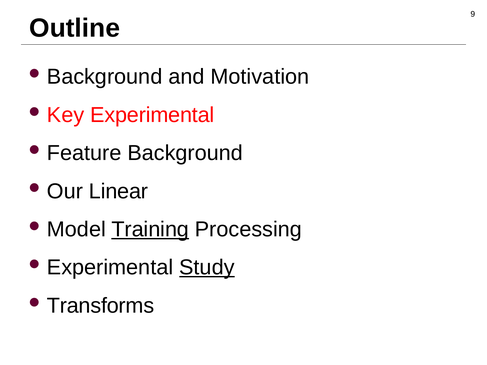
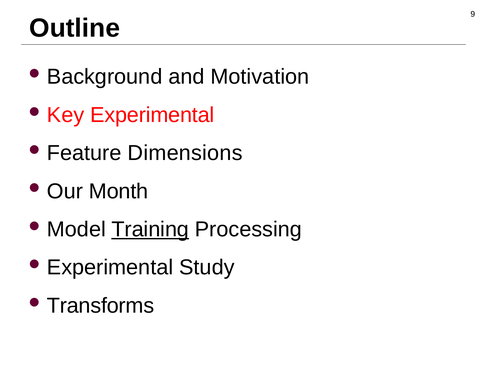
Feature Background: Background -> Dimensions (185, 153)
Linear: Linear -> Month (119, 191)
Study underline: present -> none (207, 268)
